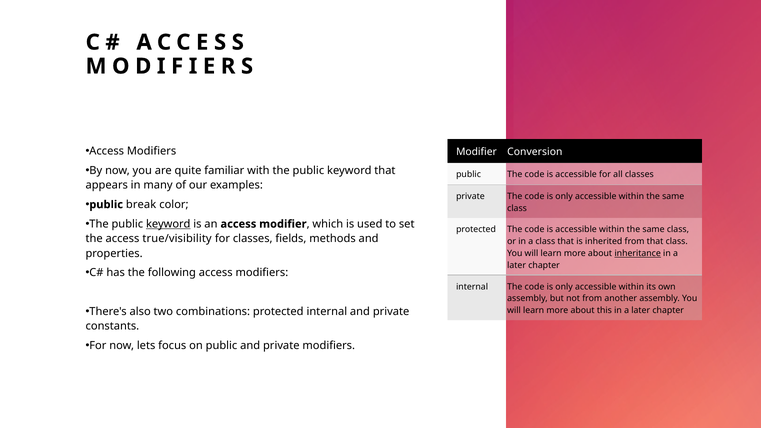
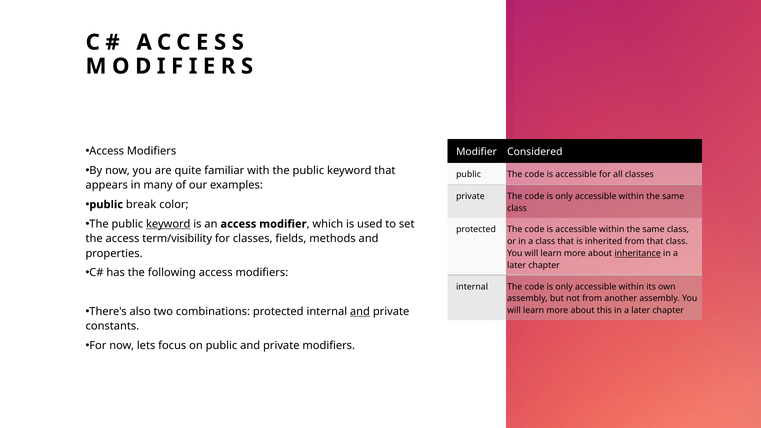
Conversion: Conversion -> Considered (535, 152)
true/visibility: true/visibility -> term/visibility (177, 239)
and underline: none -> present (360, 312)
